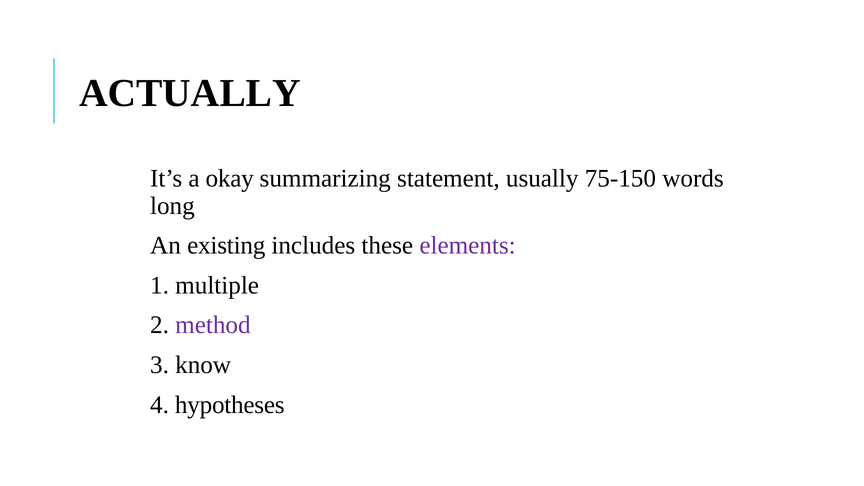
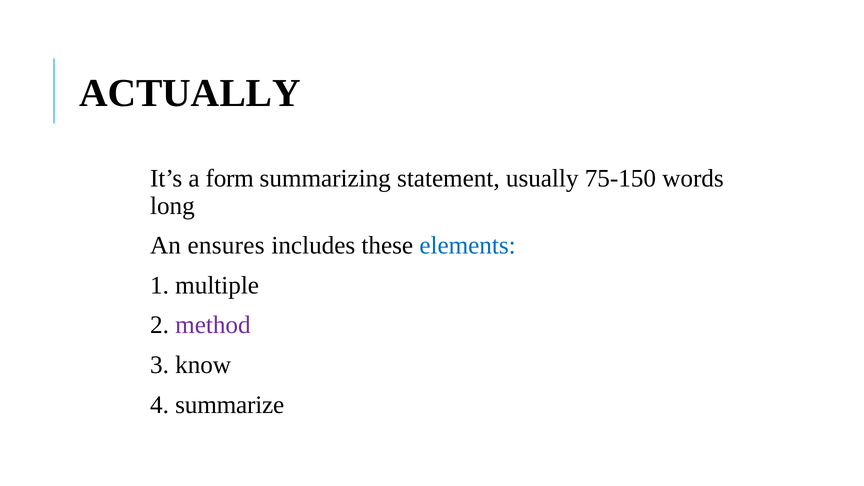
okay: okay -> form (230, 179)
existing: existing -> ensures (226, 246)
elements colour: purple -> blue (468, 246)
hypotheses: hypotheses -> summarize (230, 405)
